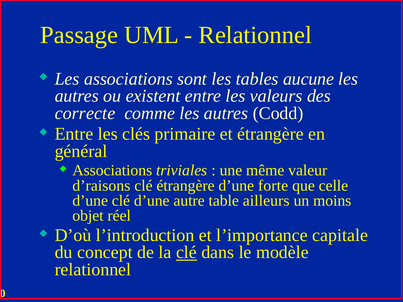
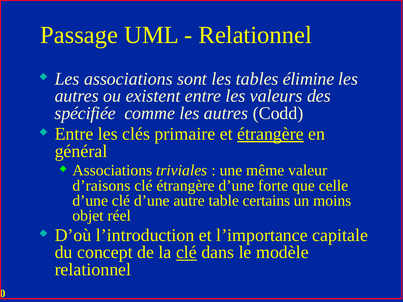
aucune: aucune -> élimine (309, 79)
correcte: correcte -> spécifiée (85, 113)
étrangère underline: none -> present (271, 134)
ailleurs: ailleurs -> certains (266, 201)
